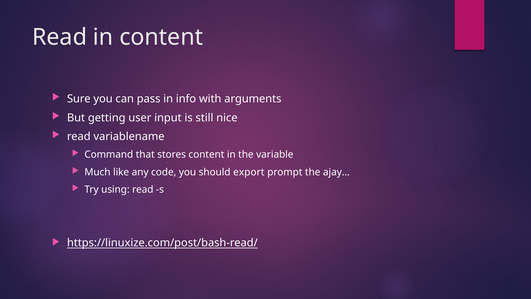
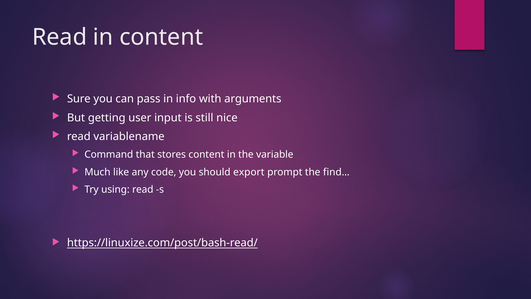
ajay…: ajay… -> find… (336, 172)
